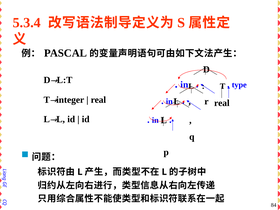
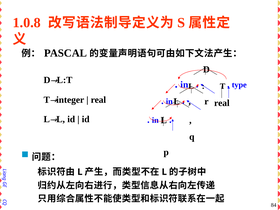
5.3.4: 5.3.4 -> 1.0.8 (27, 23)
